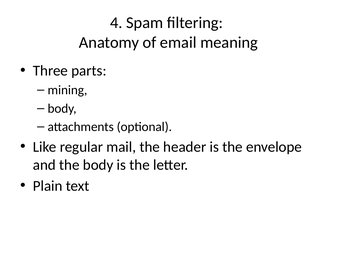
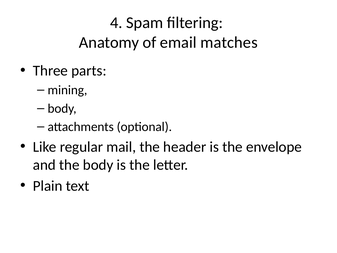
meaning: meaning -> matches (229, 42)
